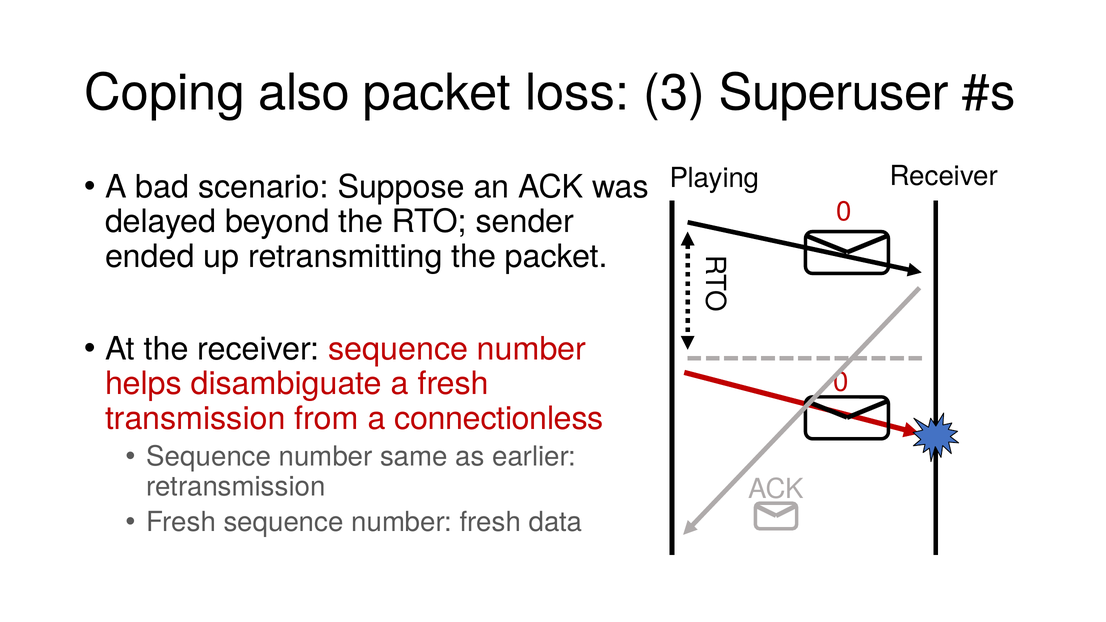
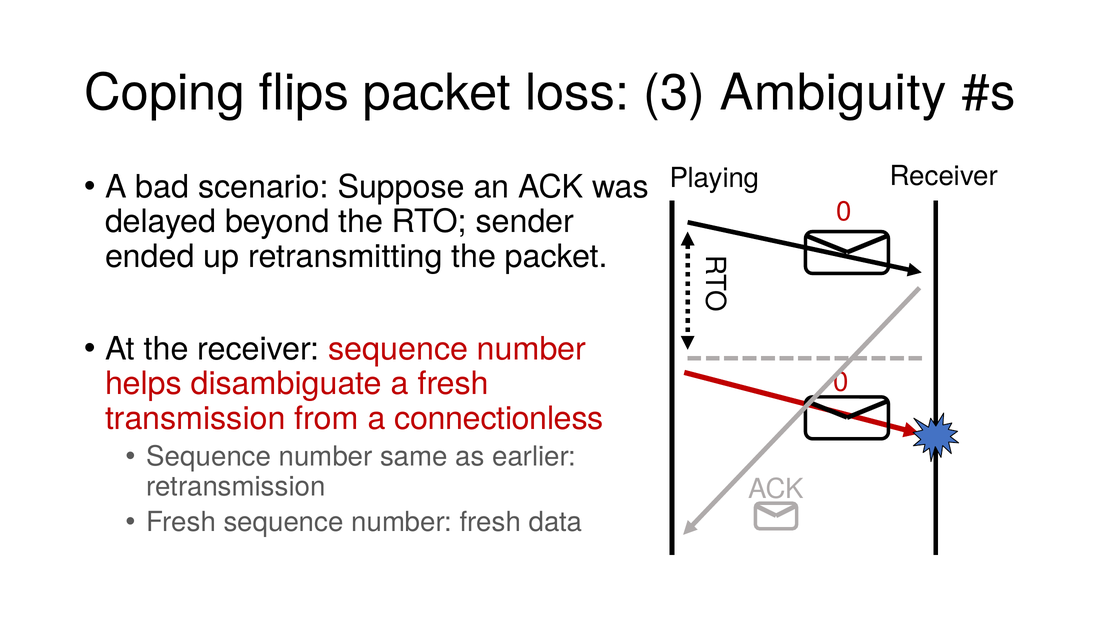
also: also -> flips (304, 93)
Superuser: Superuser -> Ambiguity (833, 93)
